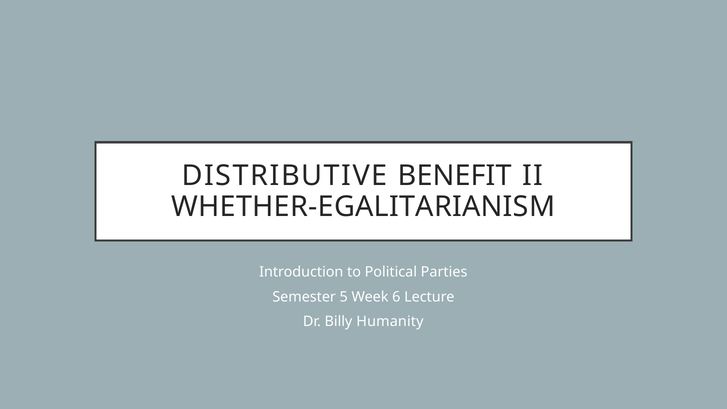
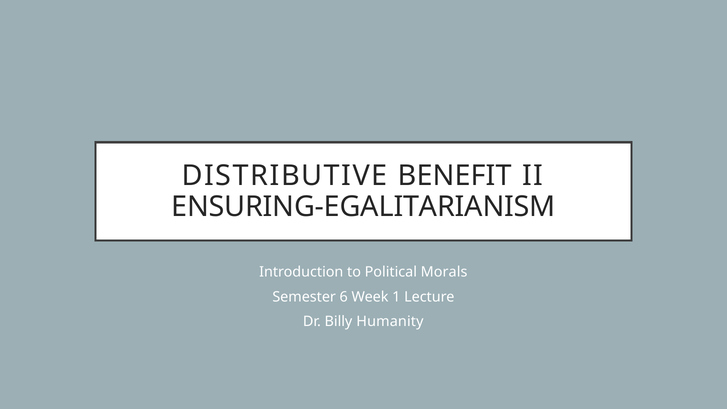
WHETHER-EGALITARIANISM: WHETHER-EGALITARIANISM -> ENSURING-EGALITARIANISM (363, 207)
Parties: Parties -> Morals (444, 272)
5: 5 -> 6 (344, 297)
6: 6 -> 1 (396, 297)
